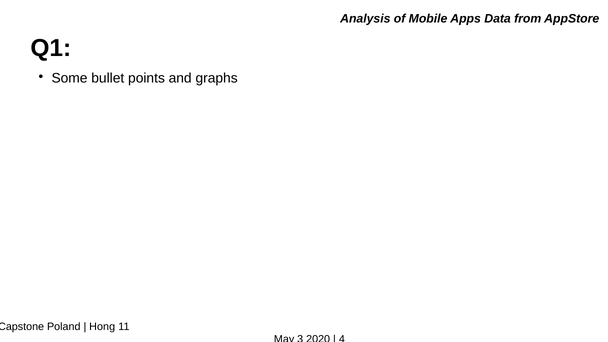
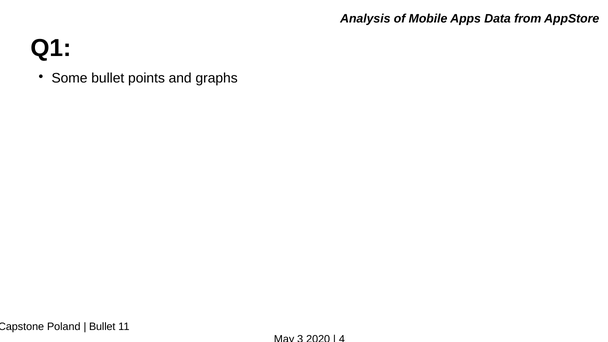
Hong: Hong -> Bullet (102, 327)
